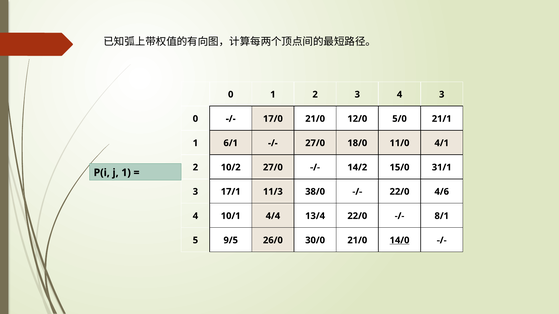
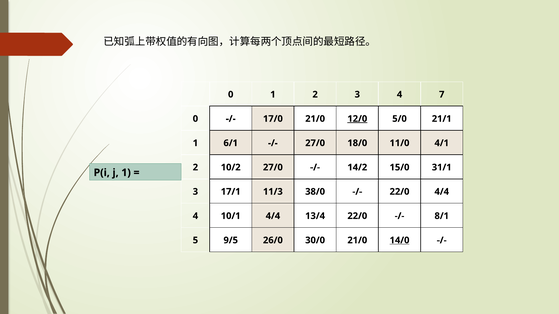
4 3: 3 -> 7 (442, 95)
12/0 underline: none -> present (357, 119)
22/0 4/6: 4/6 -> 4/4 (442, 192)
